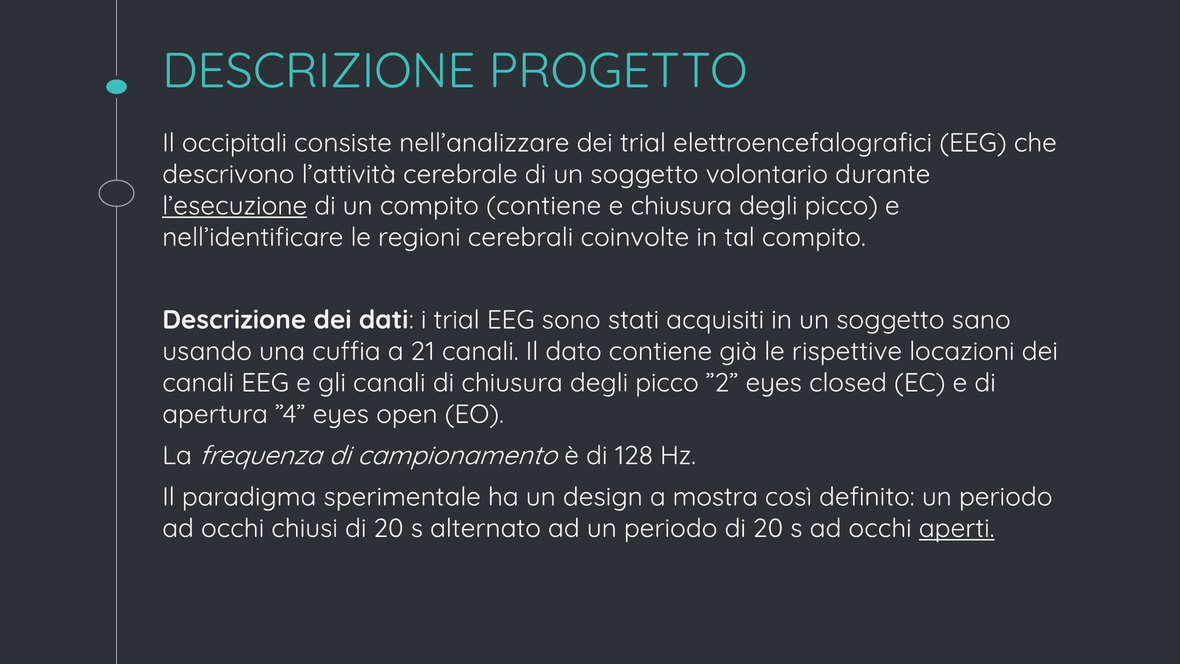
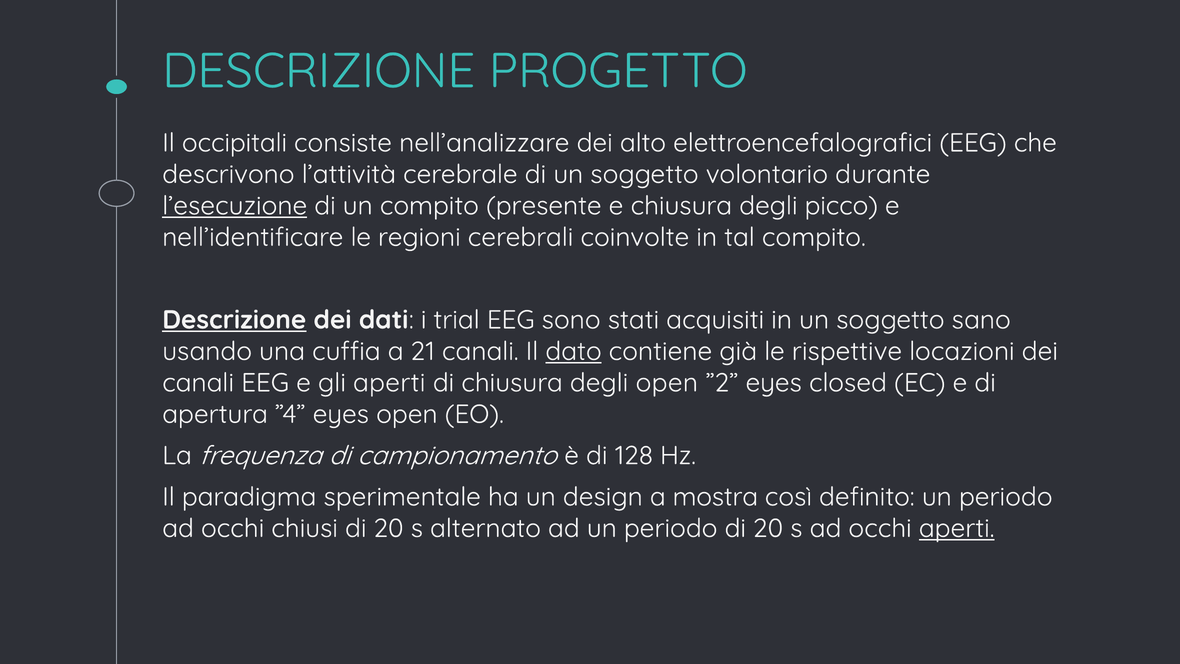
dei trial: trial -> alto (643, 143)
compito contiene: contiene -> presente (544, 206)
Descrizione underline: none -> present (234, 320)
dato underline: none -> present (574, 351)
gli canali: canali -> aperti (389, 383)
di chiusura degli picco: picco -> open (667, 383)
